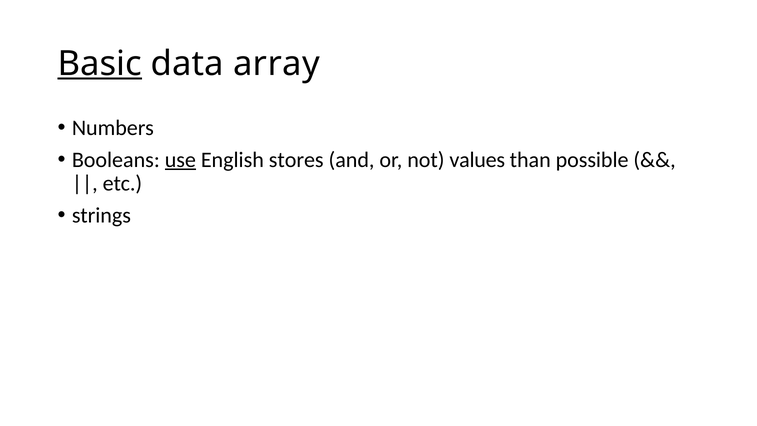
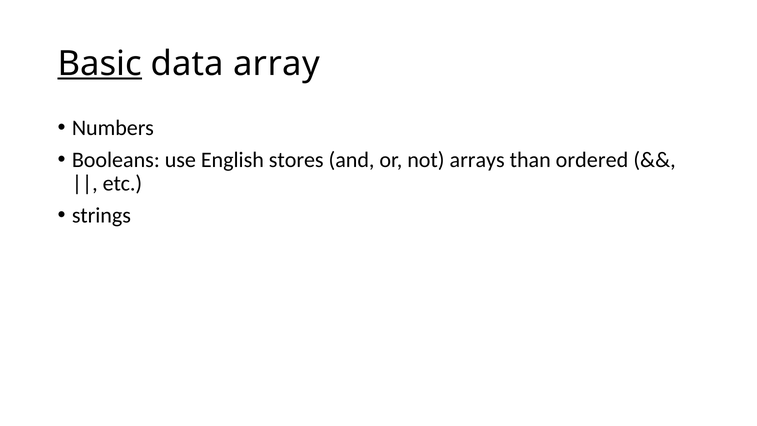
use underline: present -> none (180, 160)
values: values -> arrays (477, 160)
possible: possible -> ordered (592, 160)
